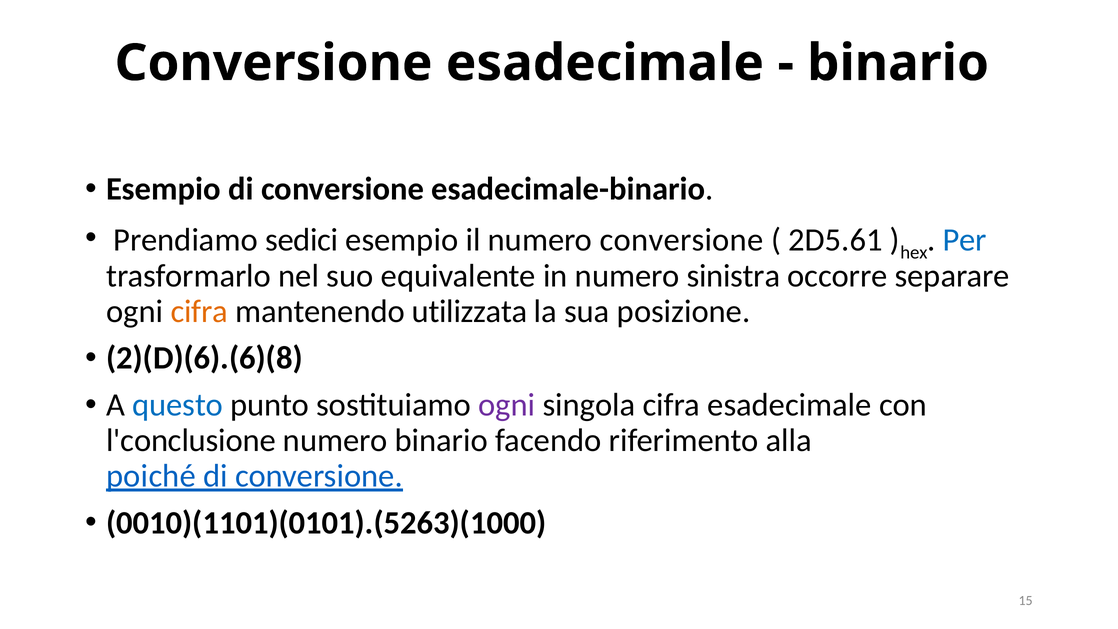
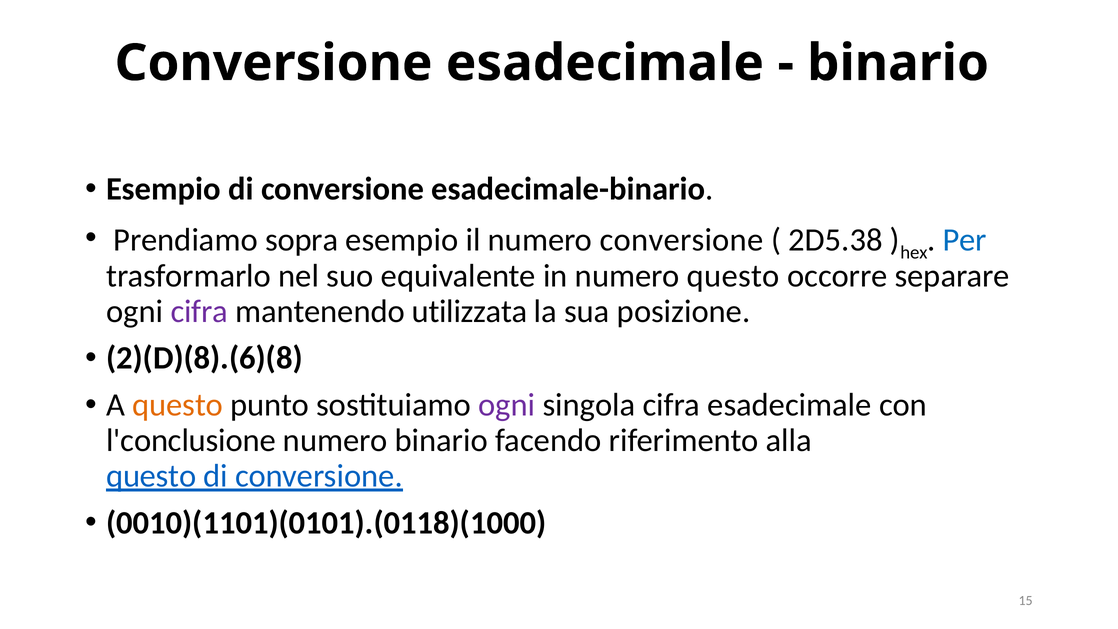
sedici: sedici -> sopra (302, 240)
2D5.61: 2D5.61 -> 2D5.38 (835, 240)
numero sinistra: sinistra -> questo (733, 276)
cifra colour: orange -> purple (199, 311)
2)(D)(6).(6)(8: 2)(D)(6).(6)(8 -> 2)(D)(8).(6)(8 (204, 358)
questo colour: blue -> orange (178, 405)
poiché: poiché -> questo (151, 476)
0010)(1101)(0101).(5263)(1000: 0010)(1101)(0101).(5263)(1000 -> 0010)(1101)(0101).(0118)(1000 (326, 523)
